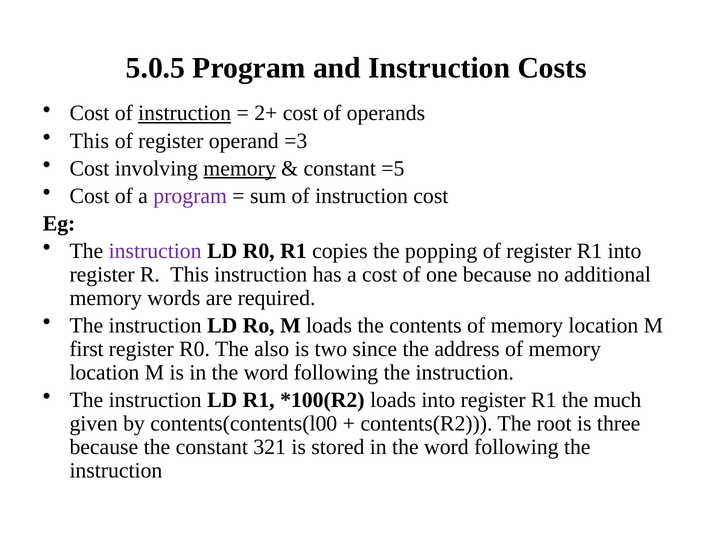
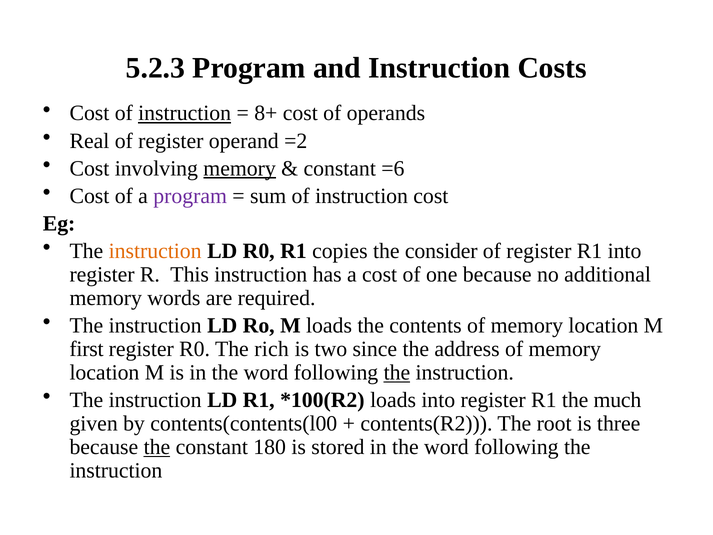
5.0.5: 5.0.5 -> 5.2.3 (155, 68)
2+: 2+ -> 8+ (266, 113)
This: This -> Real (89, 141)
=3: =3 -> =2 (296, 141)
=5: =5 -> =6 (393, 168)
instruction colour: purple -> orange (155, 251)
popping: popping -> consider (441, 251)
also: also -> rich (272, 349)
the underline: none -> present (397, 372)
the underline: none -> present (157, 447)
321: 321 -> 180 (270, 447)
